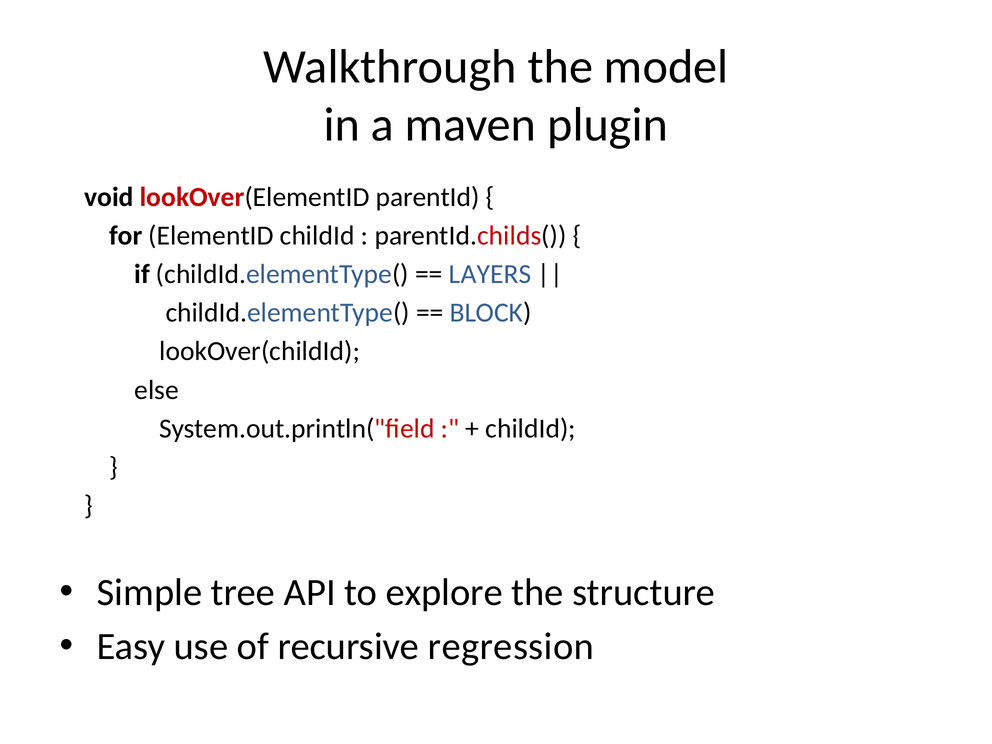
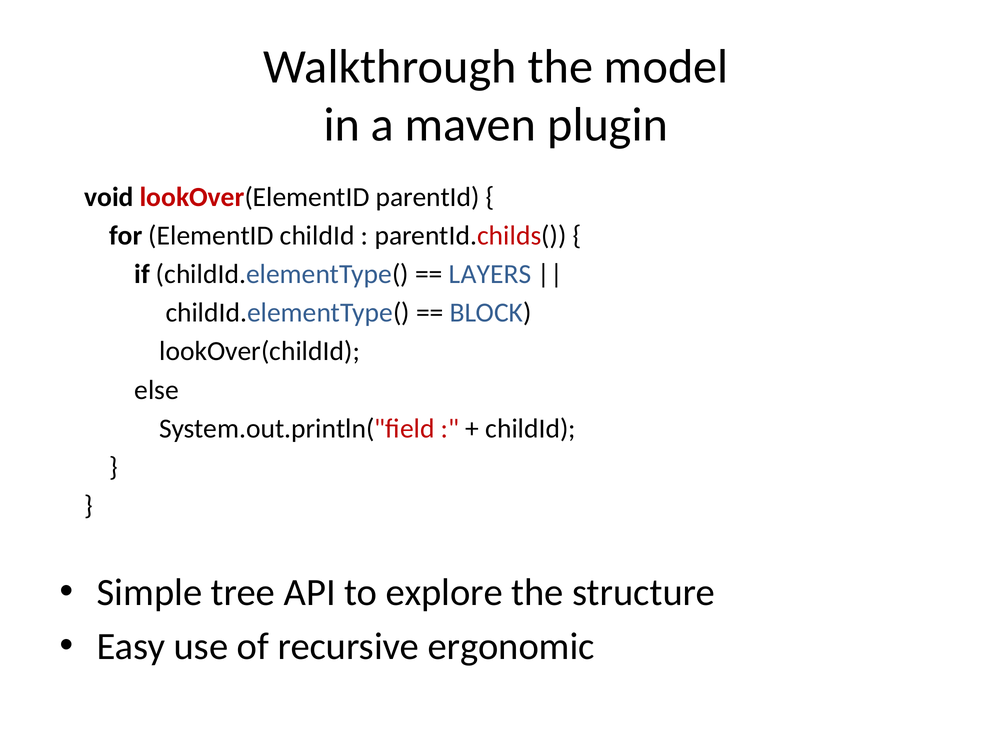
regression: regression -> ergonomic (511, 647)
